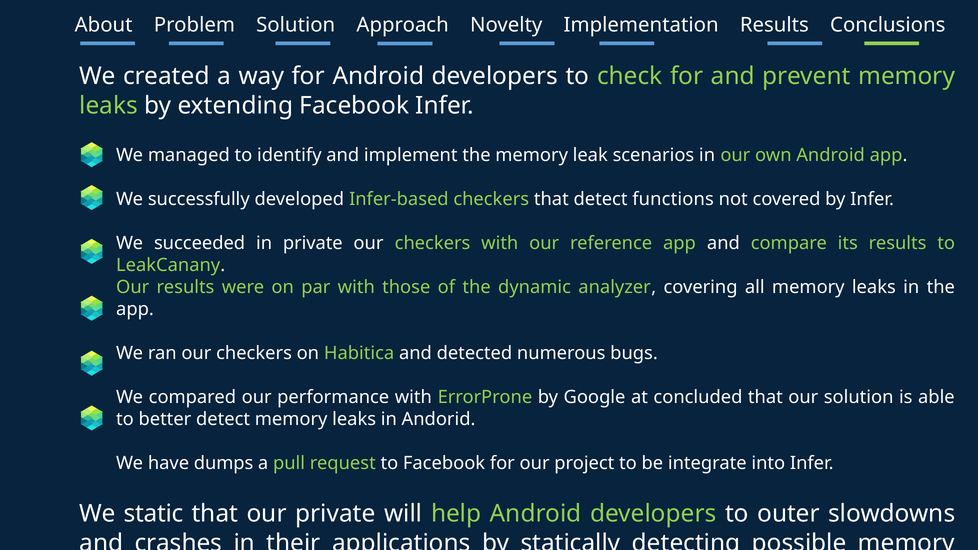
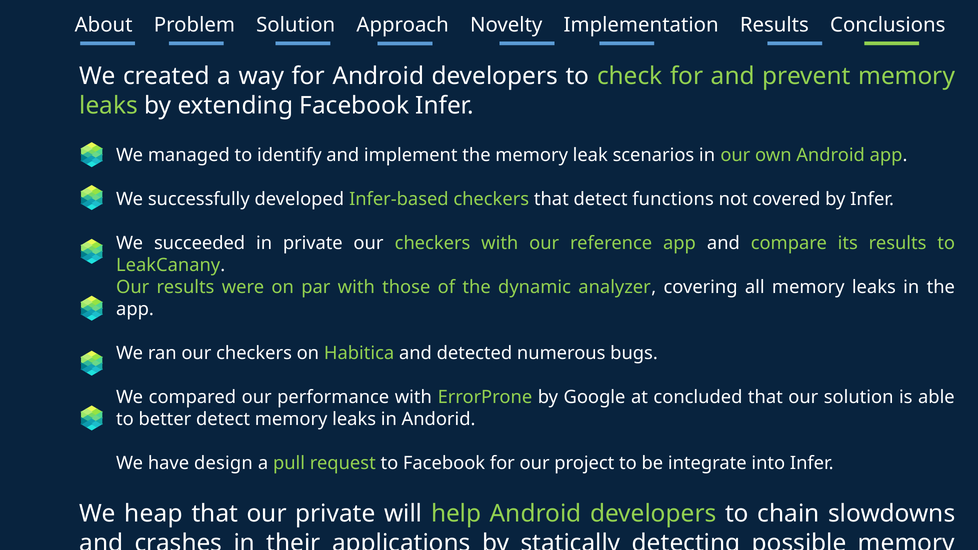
dumps: dumps -> design (223, 463)
static: static -> heap (153, 514)
outer: outer -> chain (788, 514)
